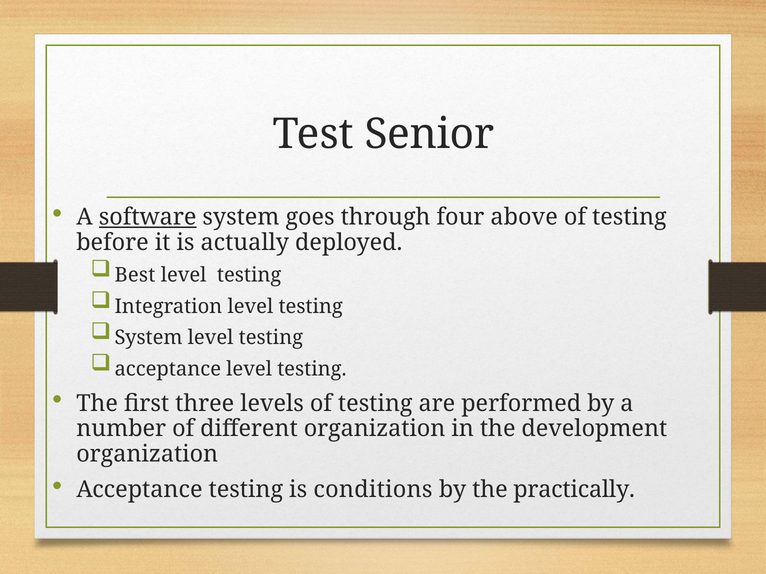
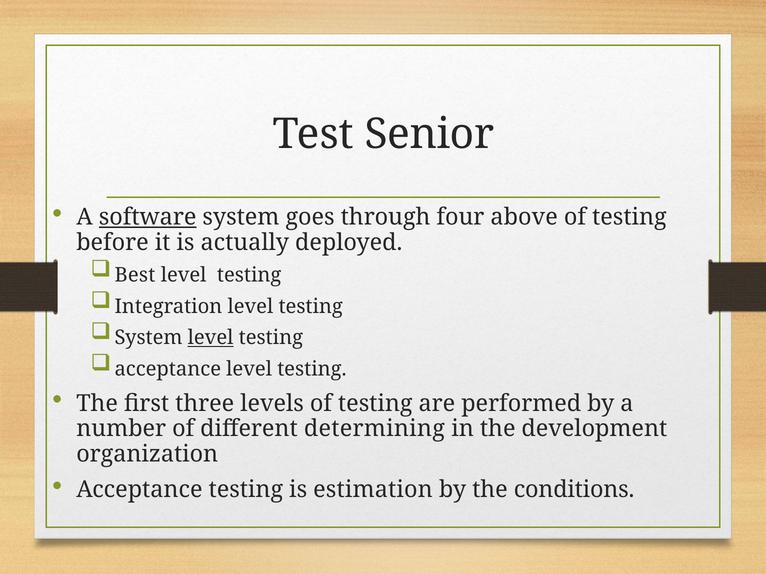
level underline: none -> present (211, 338)
different organization: organization -> determining (374, 429)
conditions: conditions -> estimation (373, 490)
practically: practically -> conditions (574, 490)
